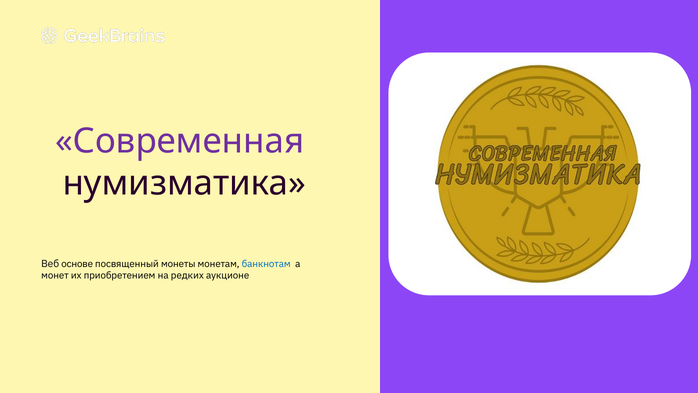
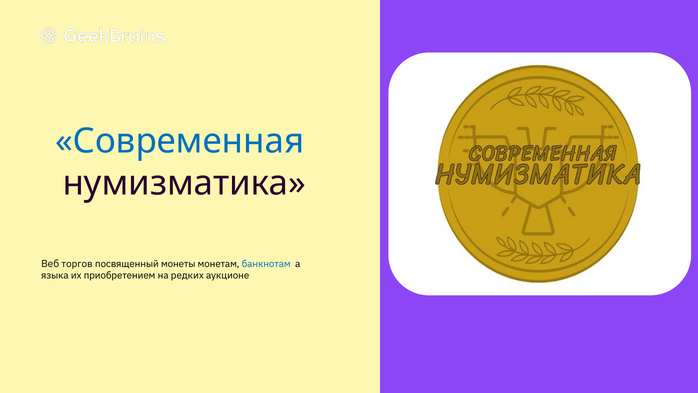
Современная colour: purple -> blue (180, 141)
основе: основе -> торгов (77, 264)
монет: монет -> языка (55, 275)
